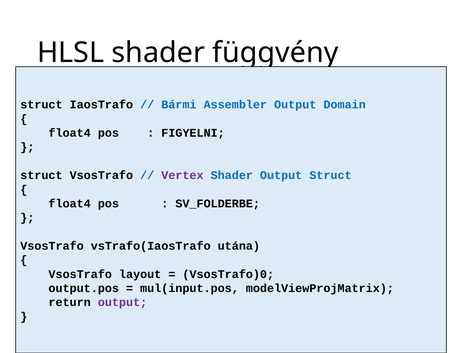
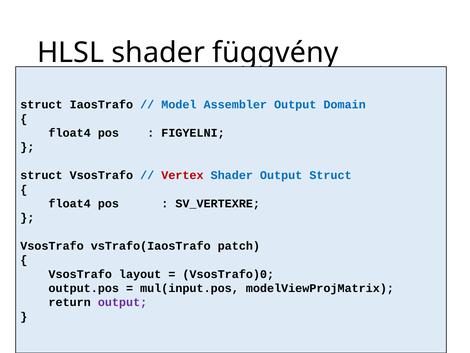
Bármi: Bármi -> Model (179, 105)
Vertex colour: purple -> red (182, 175)
SV_FOLDERBE: SV_FOLDERBE -> SV_VERTEXRE (218, 203)
utána: utána -> patch (239, 246)
